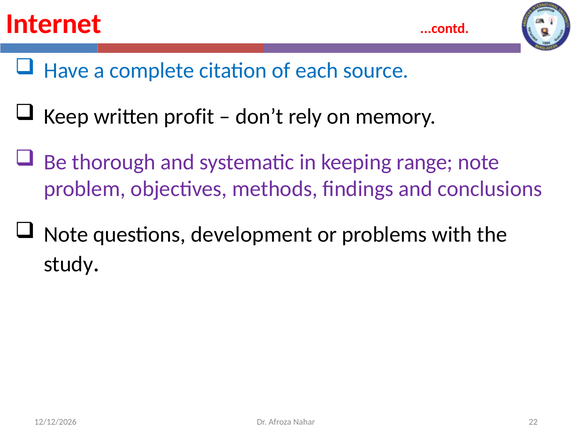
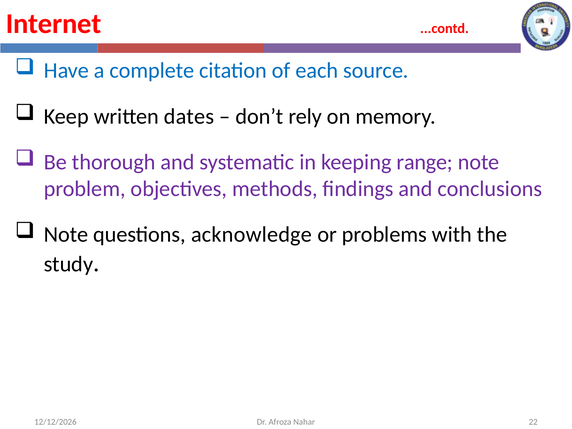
profit: profit -> dates (189, 116)
development: development -> acknowledge (252, 234)
